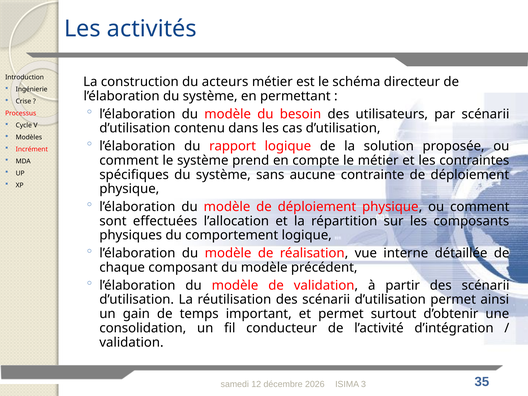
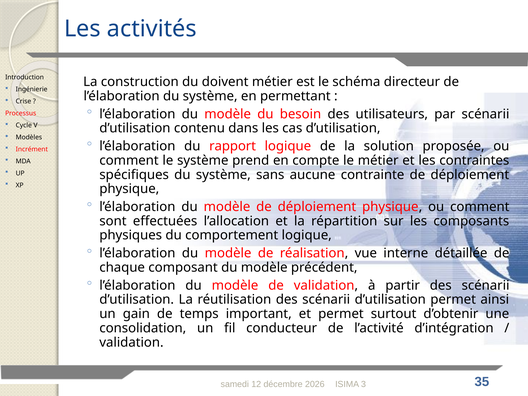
acteurs: acteurs -> doivent (225, 82)
